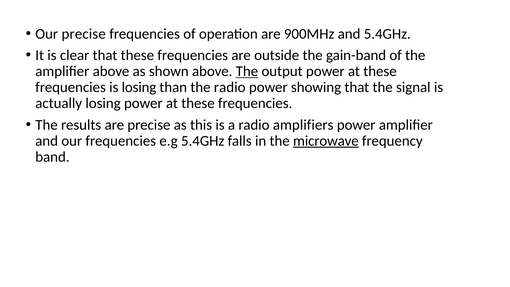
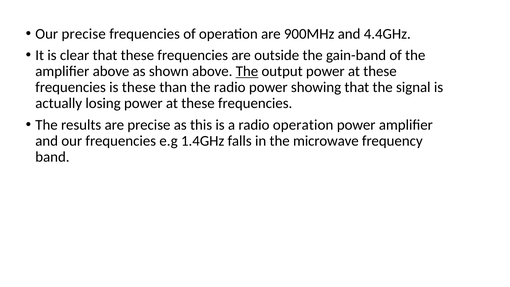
and 5.4GHz: 5.4GHz -> 4.4GHz (387, 34)
is losing: losing -> these (139, 87)
radio amplifiers: amplifiers -> operation (303, 125)
e.g 5.4GHz: 5.4GHz -> 1.4GHz (203, 141)
microwave underline: present -> none (326, 141)
